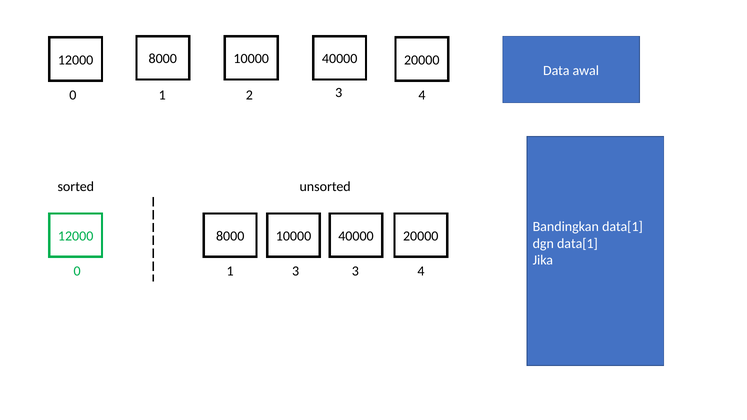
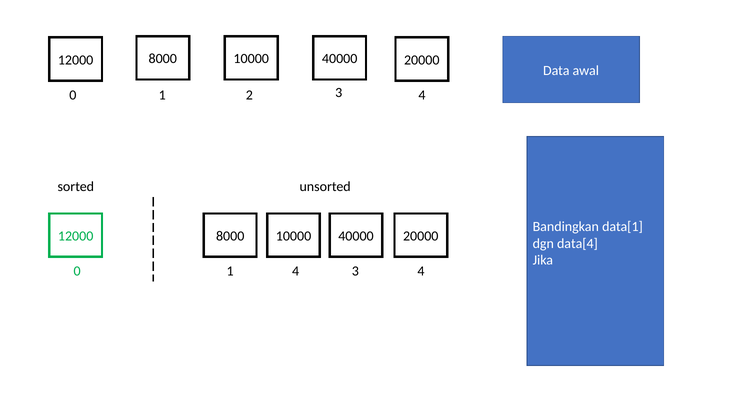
dgn data[1: data[1 -> data[4 (577, 244)
1 3: 3 -> 4 (296, 271)
